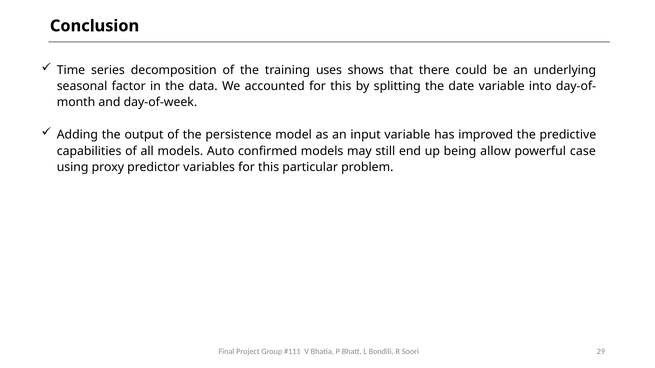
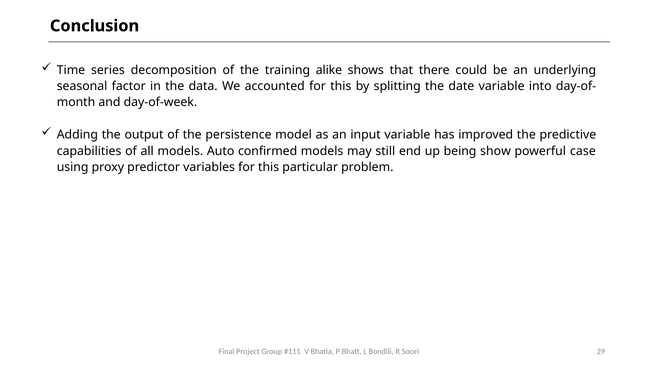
uses: uses -> alike (329, 70)
allow: allow -> show (496, 151)
